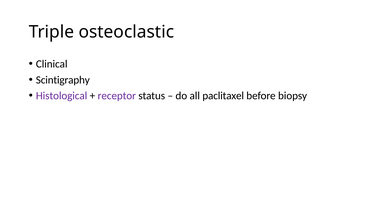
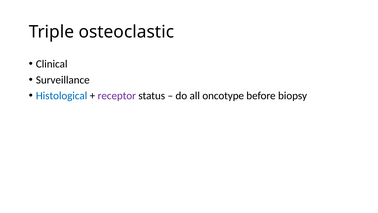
Scintigraphy: Scintigraphy -> Surveillance (63, 80)
Histological colour: purple -> blue (62, 96)
paclitaxel: paclitaxel -> oncotype (223, 96)
